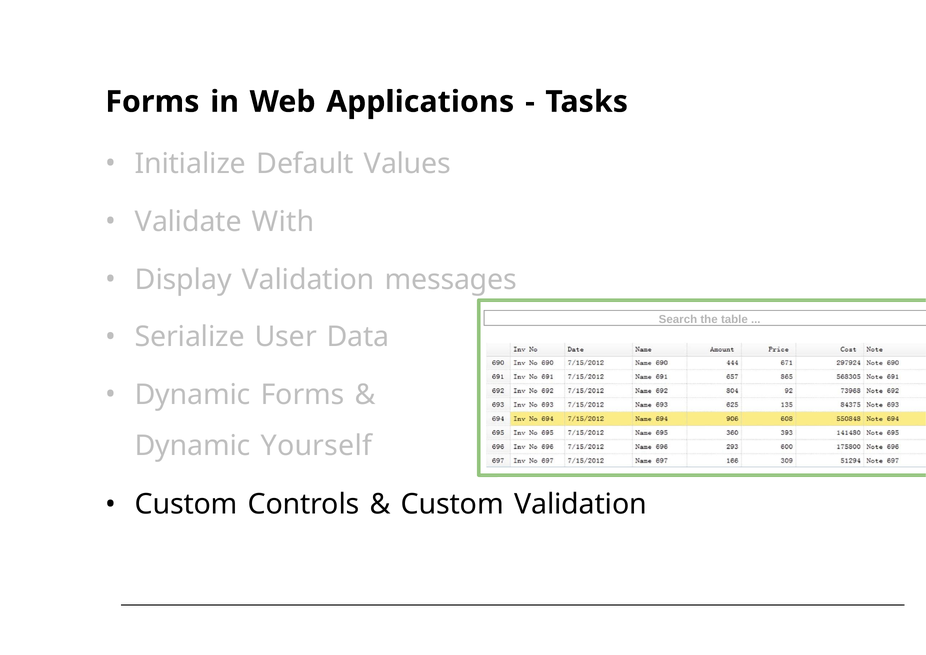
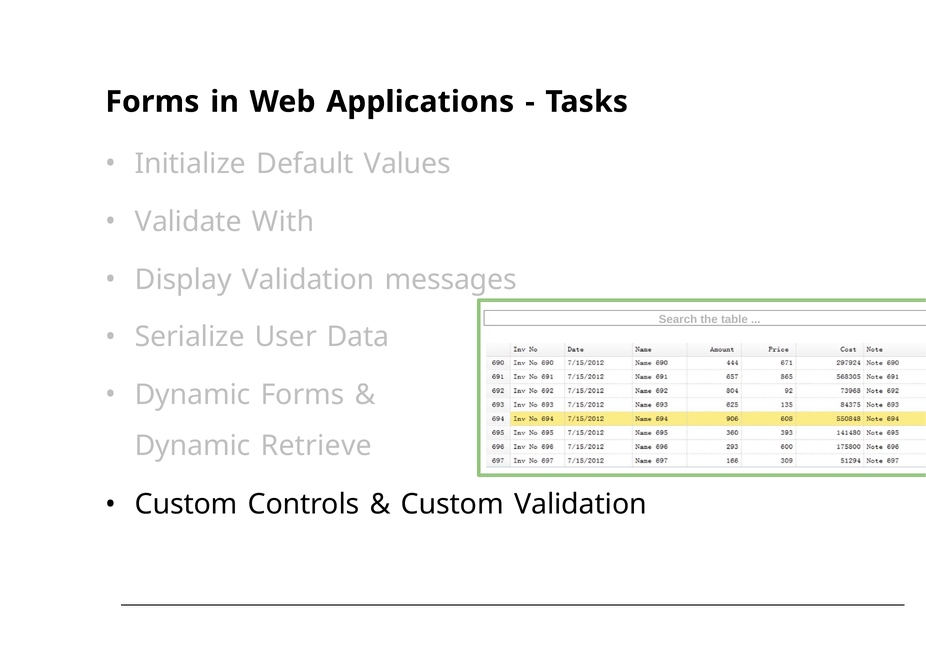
Yourself: Yourself -> Retrieve (316, 446)
